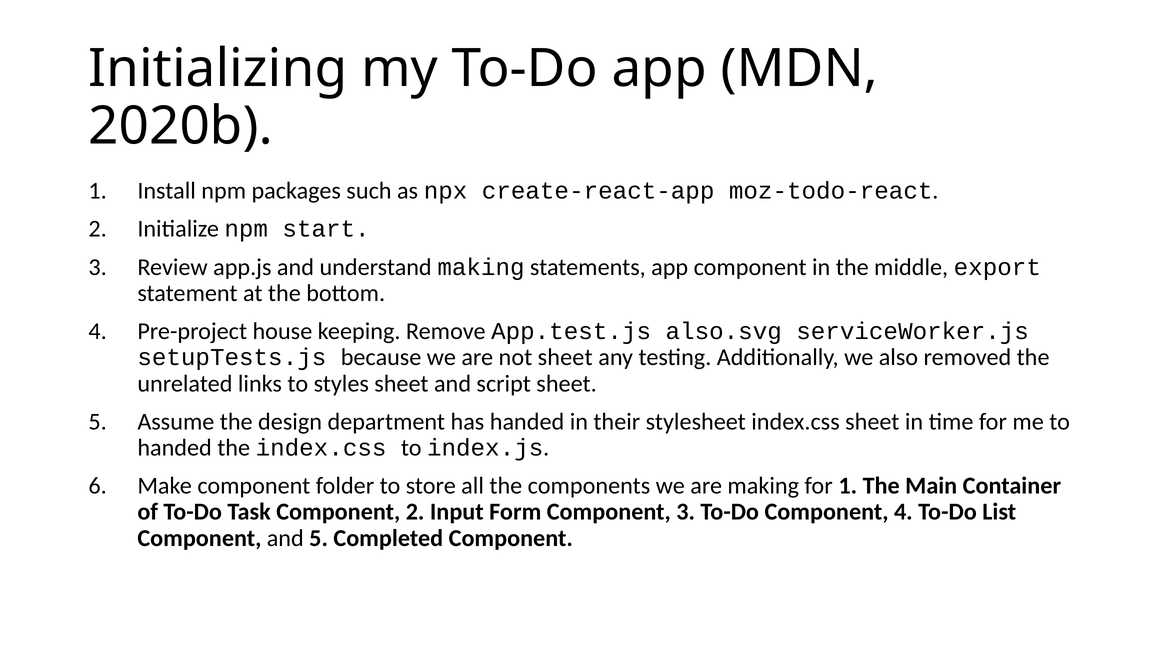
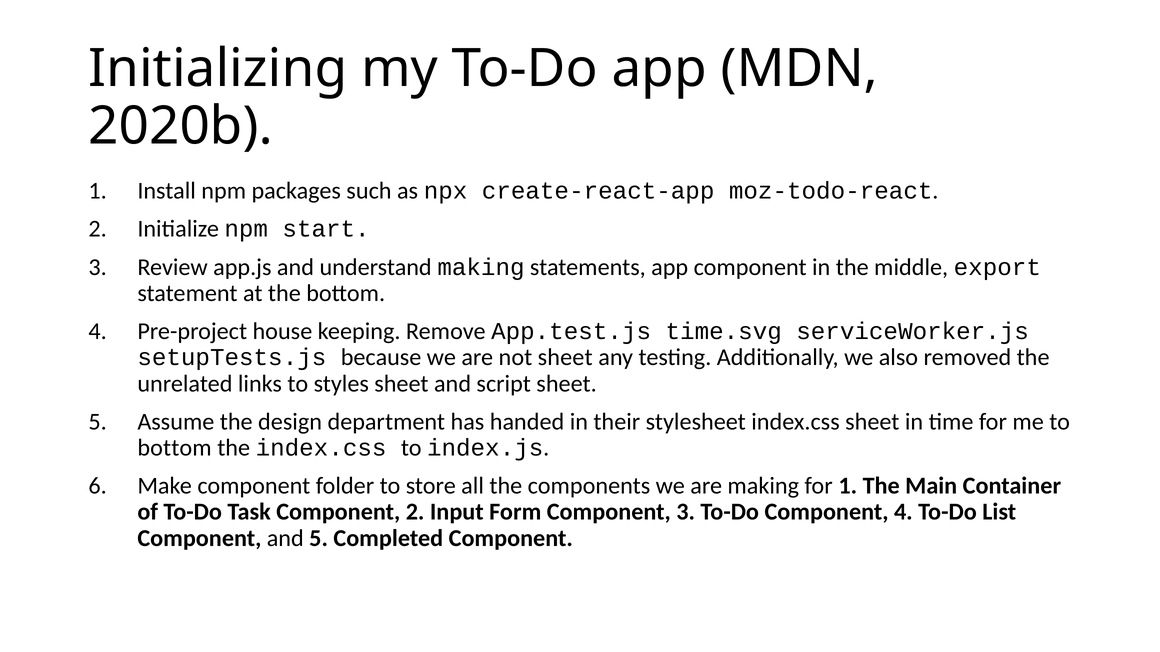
also.svg: also.svg -> time.svg (724, 332)
handed: handed -> bottom (175, 448)
